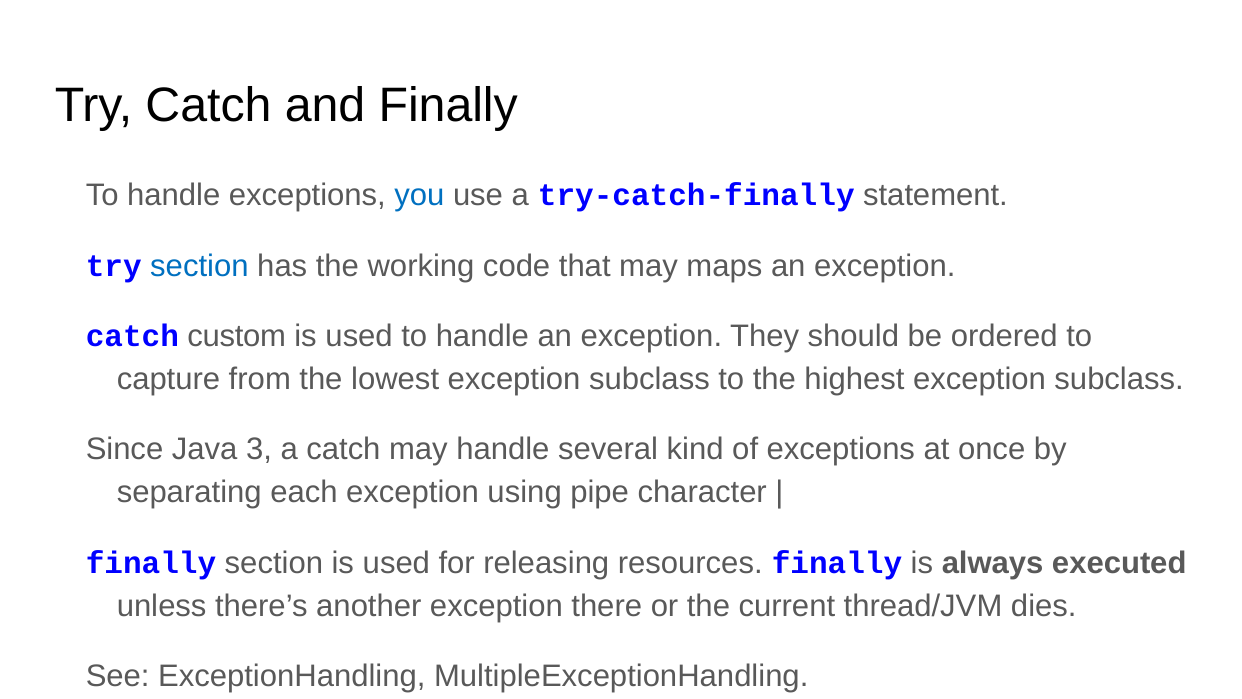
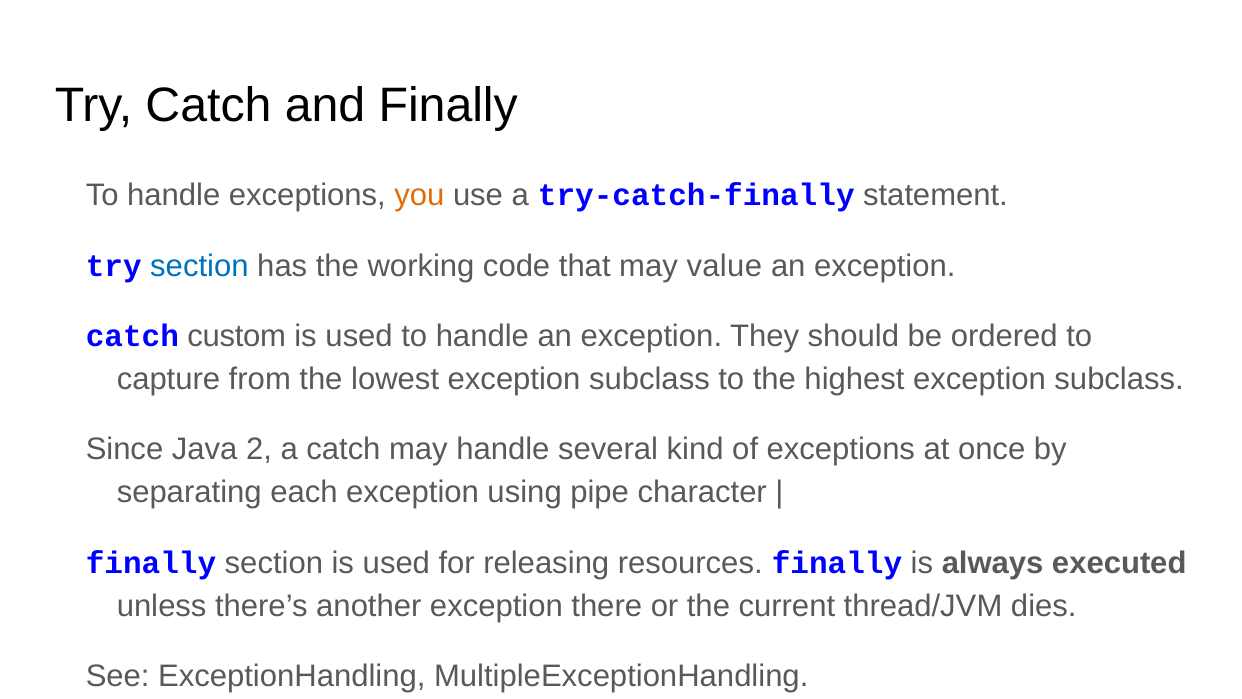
you colour: blue -> orange (419, 195)
maps: maps -> value (724, 266)
3: 3 -> 2 (259, 449)
